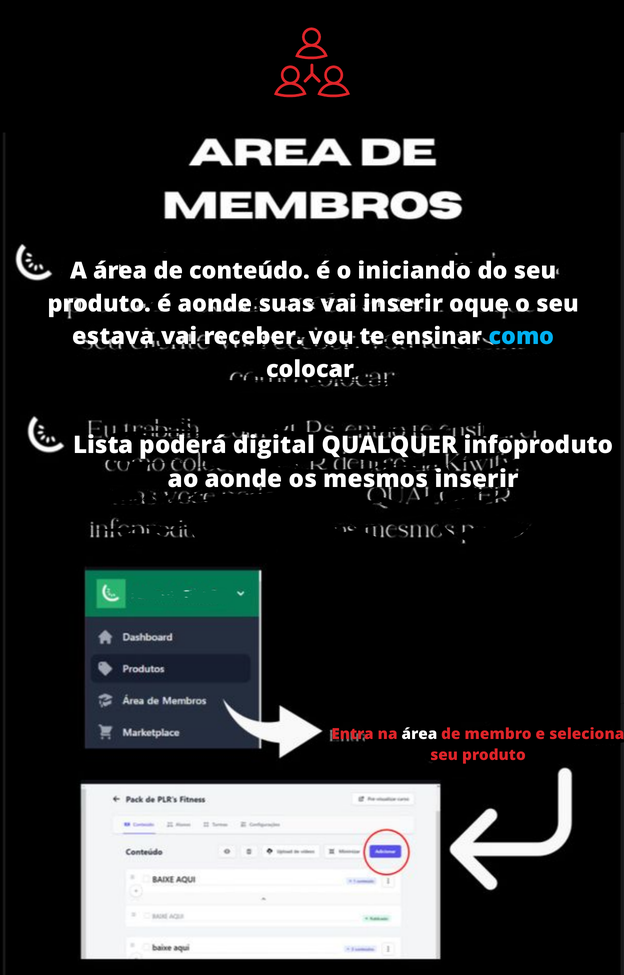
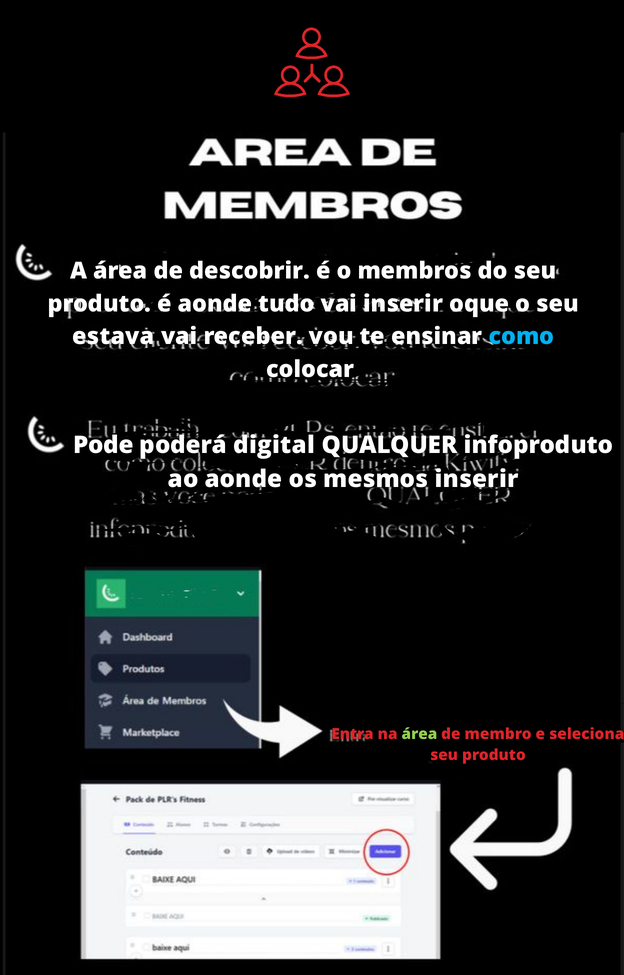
conteúdo: conteúdo -> descobrir (250, 271)
iniciando: iniciando -> membros (415, 271)
suas: suas -> tudo (287, 304)
Lista: Lista -> Pode (103, 445)
área colour: white -> light green (419, 734)
